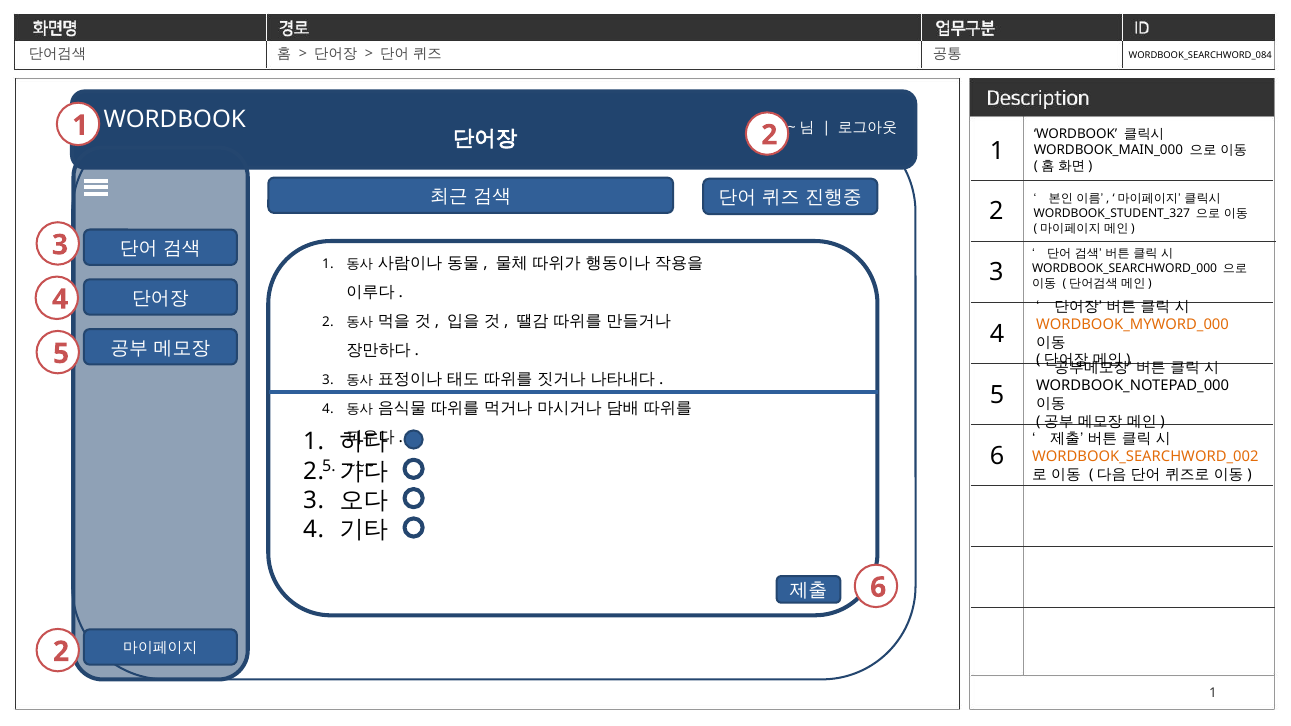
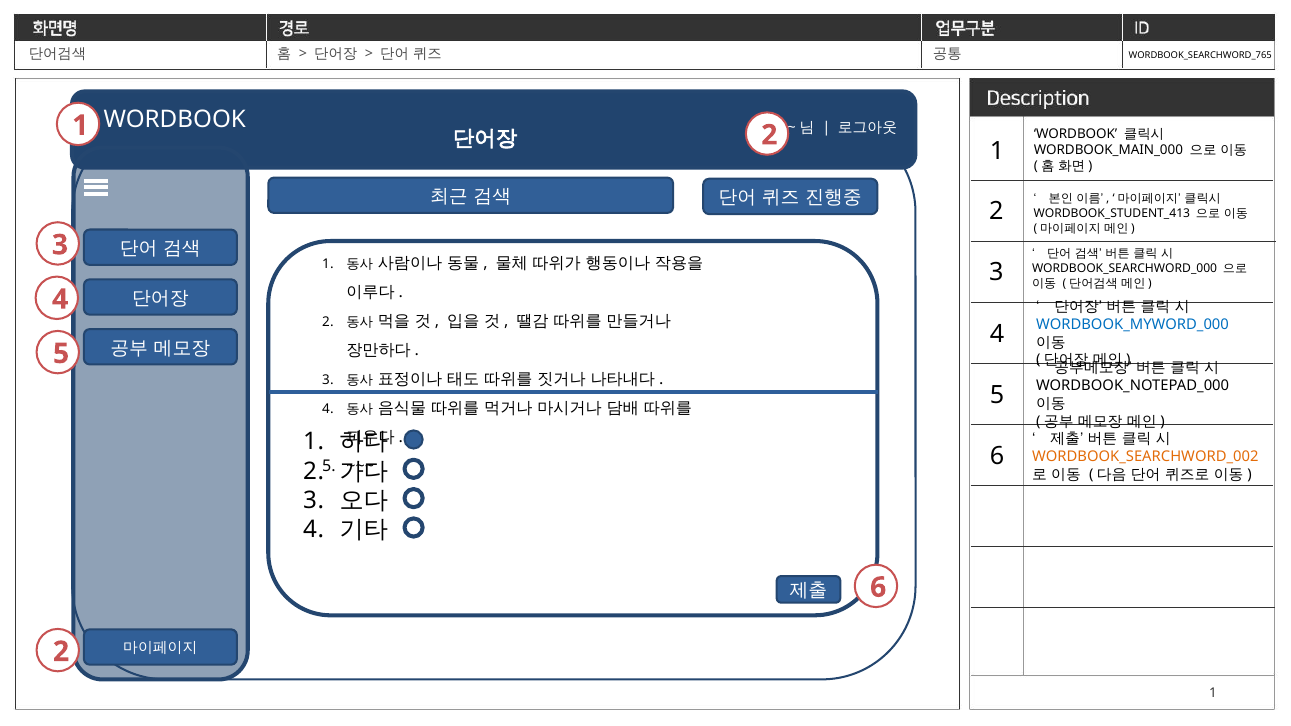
WORDBOOK_SEARCHWORD_084: WORDBOOK_SEARCHWORD_084 -> WORDBOOK_SEARCHWORD_765 (1200, 56)
WORDBOOK_STUDENT_327: WORDBOOK_STUDENT_327 -> WORDBOOK_STUDENT_413 (1112, 214)
WORDBOOK_MYWORD_000 colour: orange -> blue (1132, 325)
